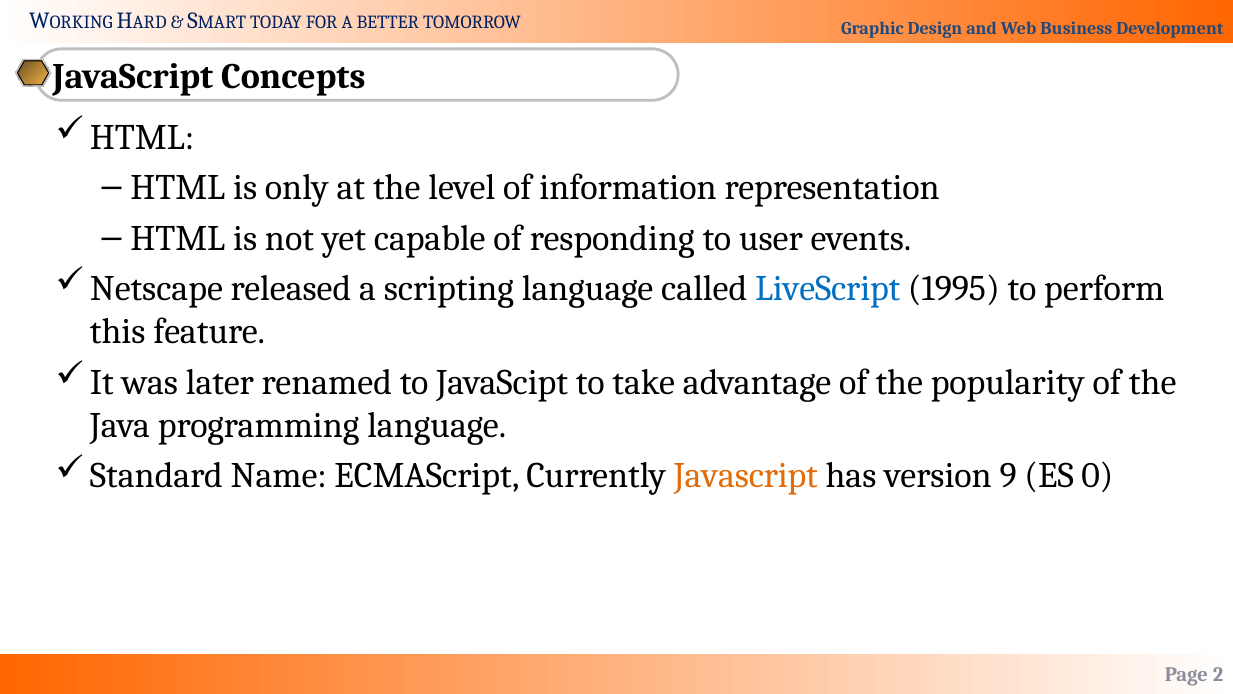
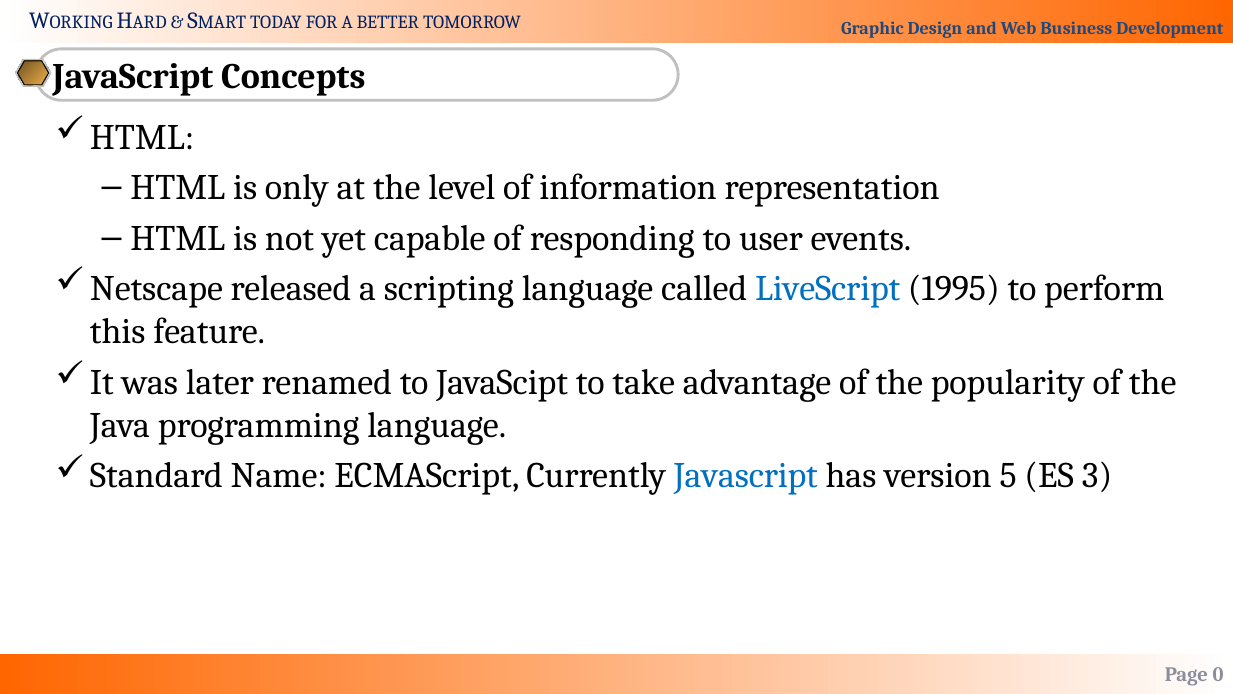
Javascript colour: orange -> blue (746, 476)
9: 9 -> 5 (1008, 476)
0: 0 -> 3 (1097, 476)
2: 2 -> 0 (1218, 674)
